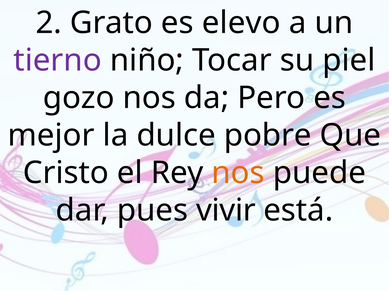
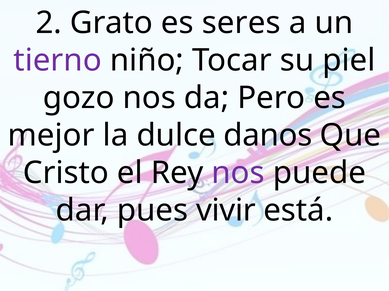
elevo: elevo -> seres (241, 23)
pobre: pobre -> danos (268, 136)
nos colour: orange -> purple (238, 173)
